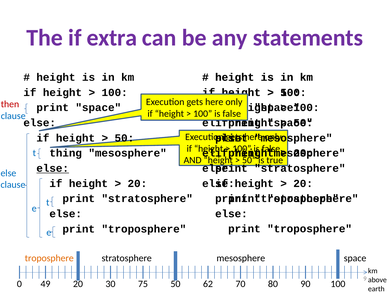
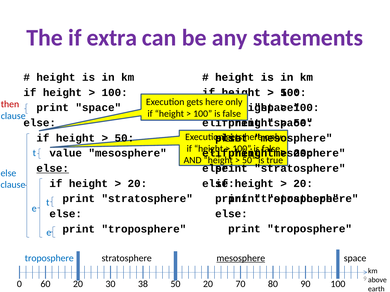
thing: thing -> value (66, 153)
troposphere colour: orange -> blue (49, 258)
mesosphere underline: none -> present (241, 258)
49: 49 -> 60 (45, 284)
75: 75 -> 38 (143, 284)
62: 62 -> 20 (208, 284)
